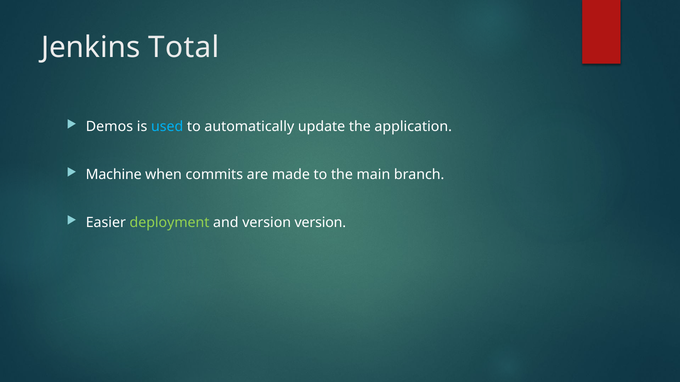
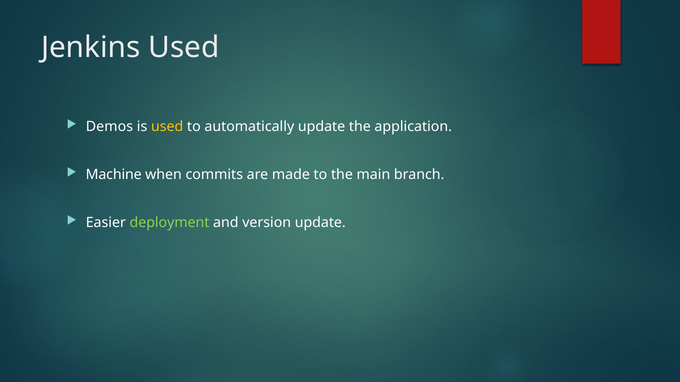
Jenkins Total: Total -> Used (184, 48)
used colour: light blue -> yellow (167, 127)
version version: version -> update (320, 223)
